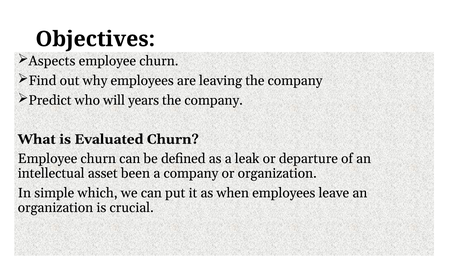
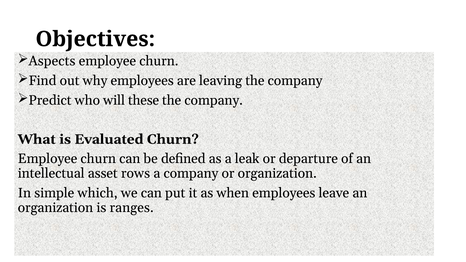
years: years -> these (144, 100)
been: been -> rows (136, 174)
crucial: crucial -> ranges (132, 208)
